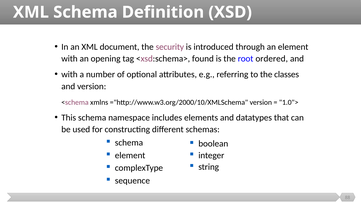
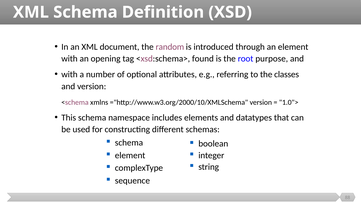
security: security -> random (170, 47)
ordered: ordered -> purpose (272, 59)
